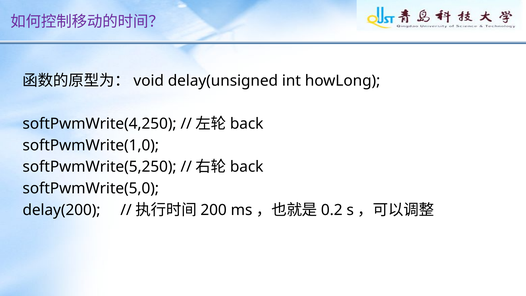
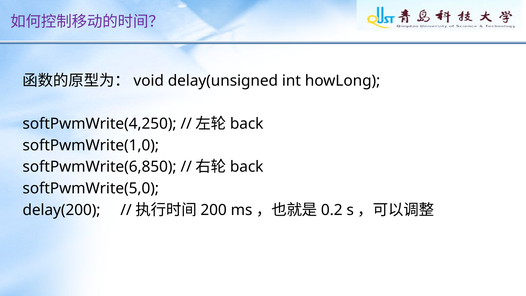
softPwmWrite(5,250: softPwmWrite(5,250 -> softPwmWrite(6,850 (100, 167)
